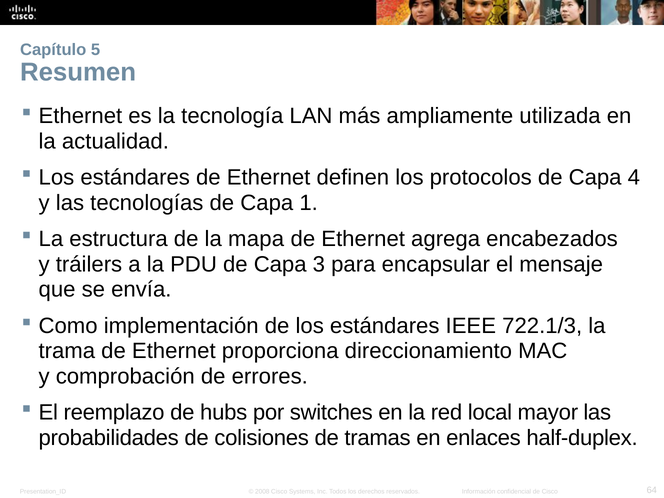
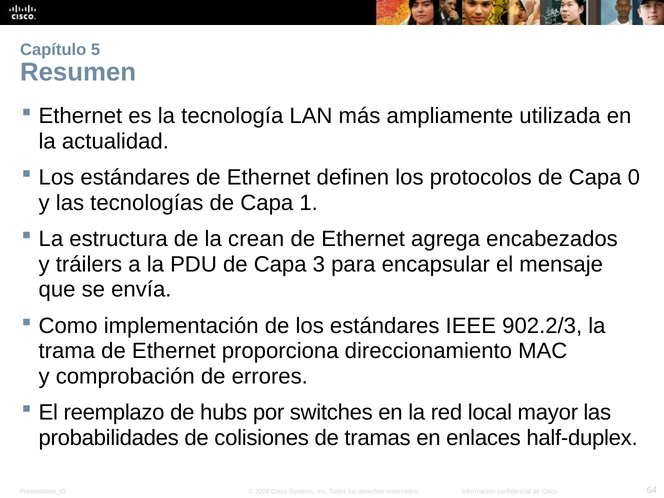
4: 4 -> 0 (634, 178)
mapa: mapa -> crean (256, 239)
722.1/3: 722.1/3 -> 902.2/3 (542, 326)
